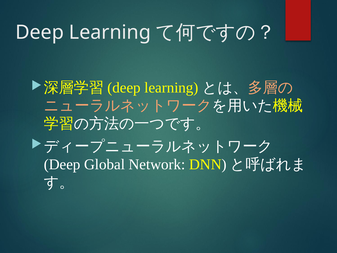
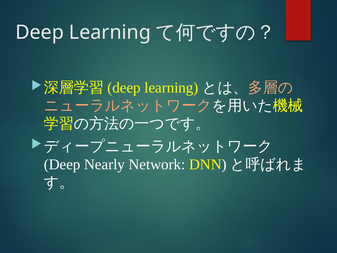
Global: Global -> Nearly (105, 164)
